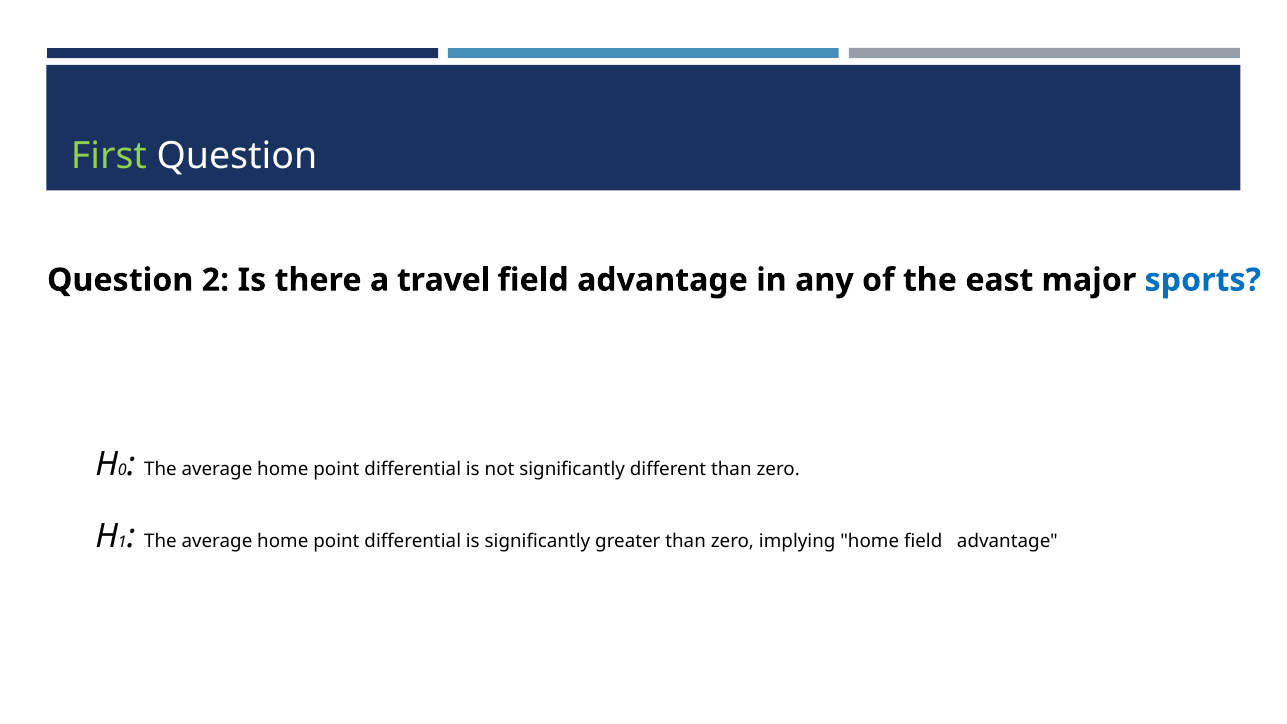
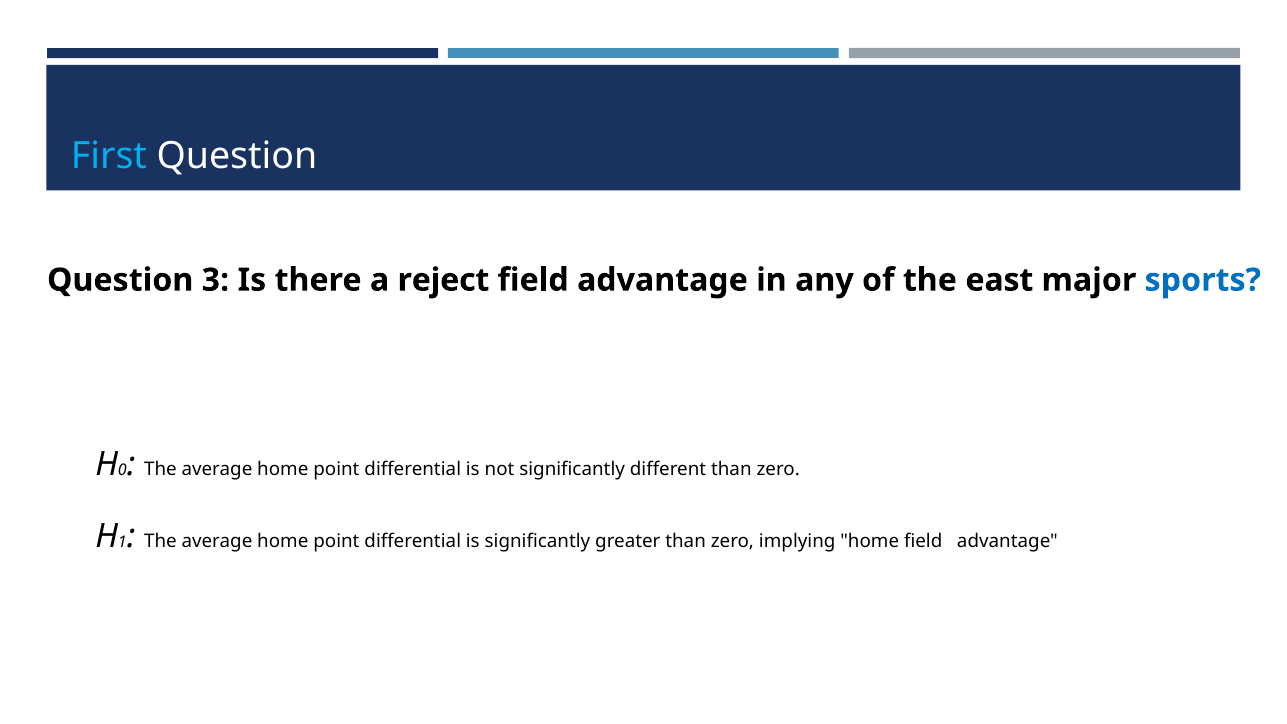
First colour: light green -> light blue (109, 156)
2: 2 -> 3 (215, 280)
travel: travel -> reject (443, 280)
